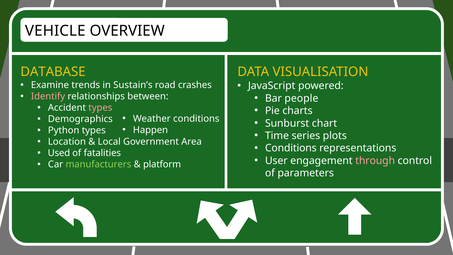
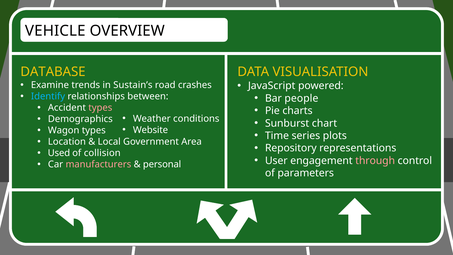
Identify colour: pink -> light blue (48, 96)
Happen: Happen -> Website (151, 130)
Python: Python -> Wagon (64, 130)
Conditions: Conditions -> Repository (291, 148)
fatalities: fatalities -> collision (102, 153)
manufacturers colour: light green -> pink (98, 164)
platform: platform -> personal (162, 164)
